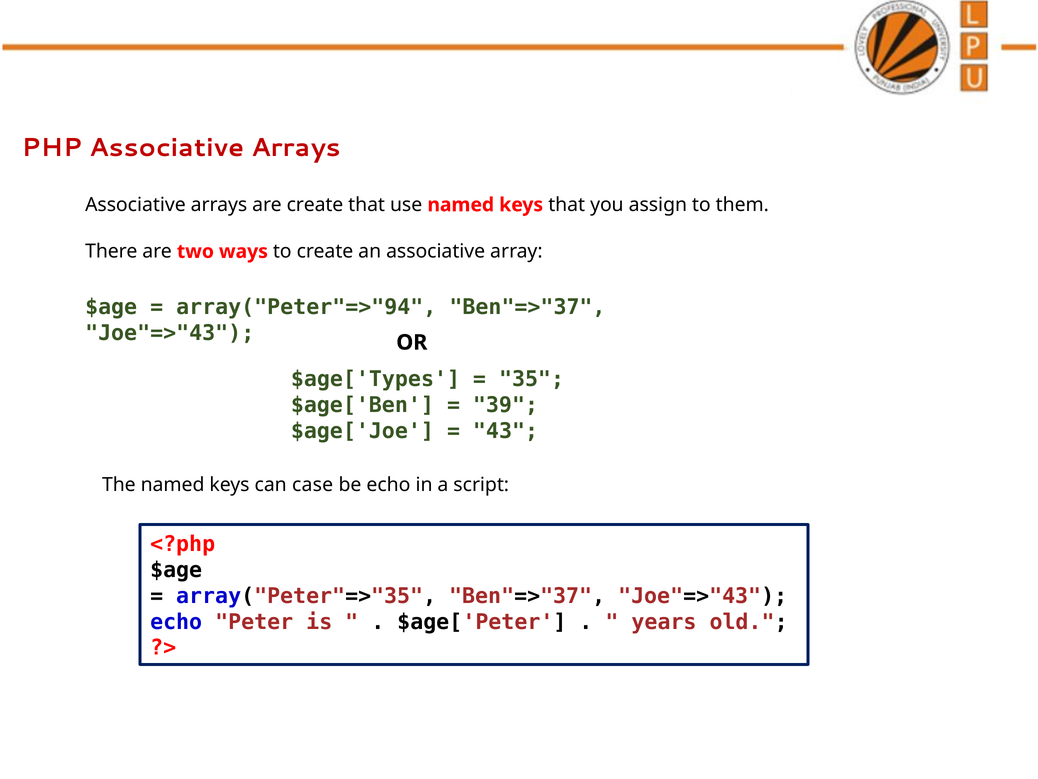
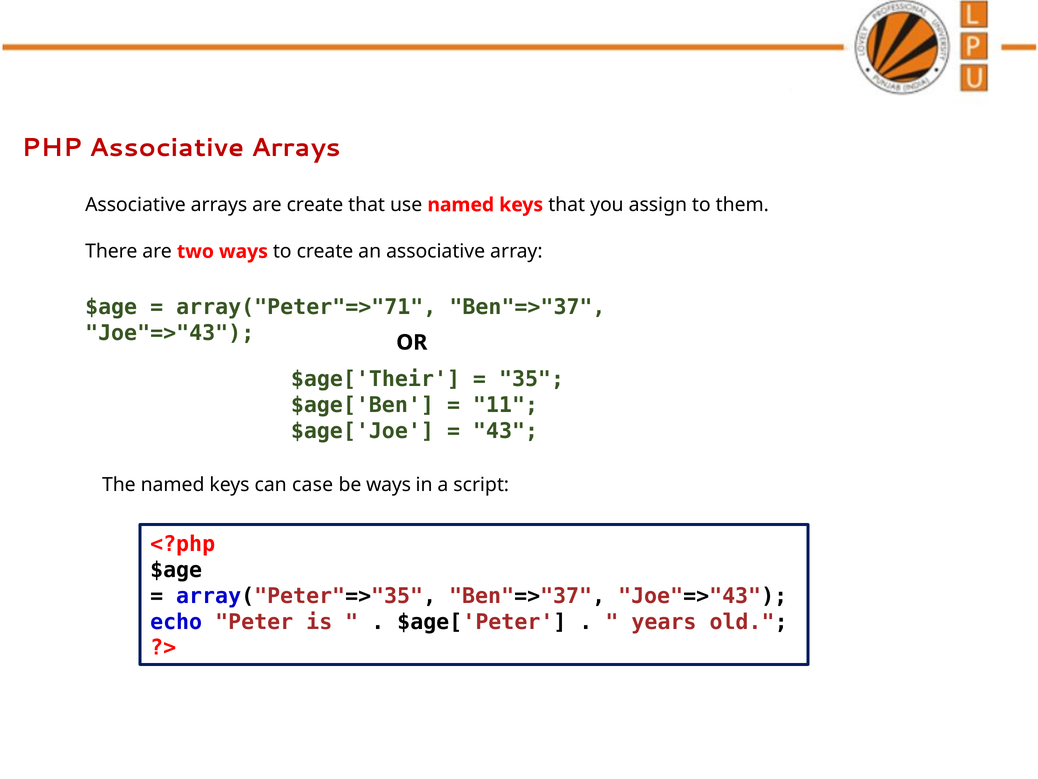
array("Peter"=>"94: array("Peter"=>"94 -> array("Peter"=>"71 (306, 307)
$age['Types: $age['Types -> $age['Their (375, 379)
39: 39 -> 11 (505, 405)
be echo: echo -> ways (389, 485)
